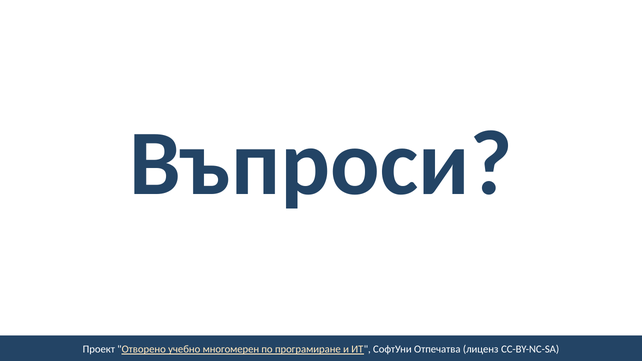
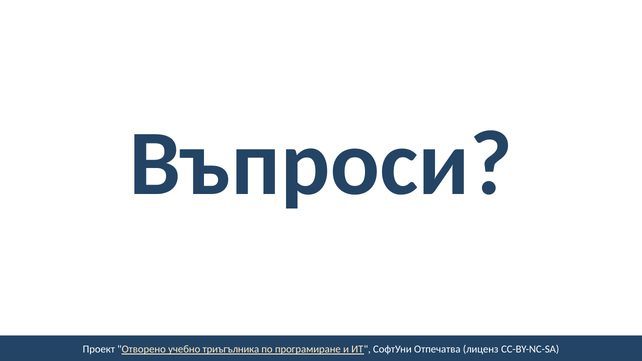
многомерен: многомерен -> триъгълника (231, 349)
